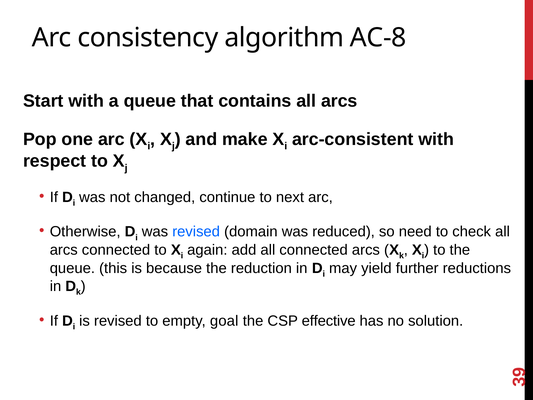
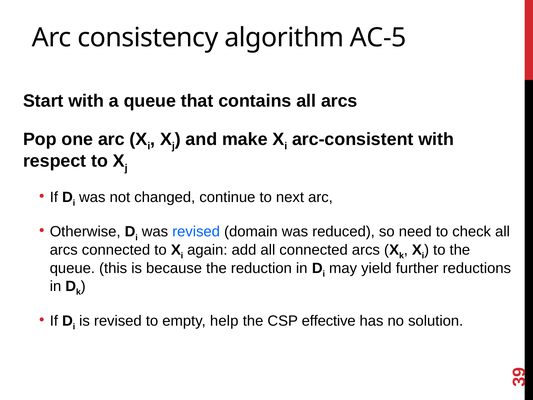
AC-8: AC-8 -> AC-5 (378, 38)
goal: goal -> help (224, 321)
